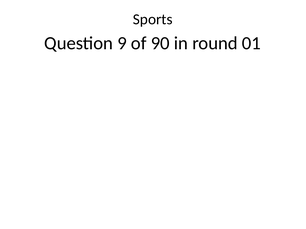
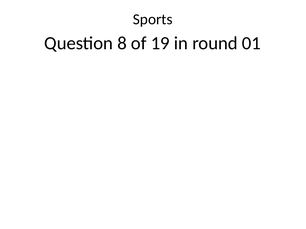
9: 9 -> 8 (122, 43)
90: 90 -> 19 (160, 43)
